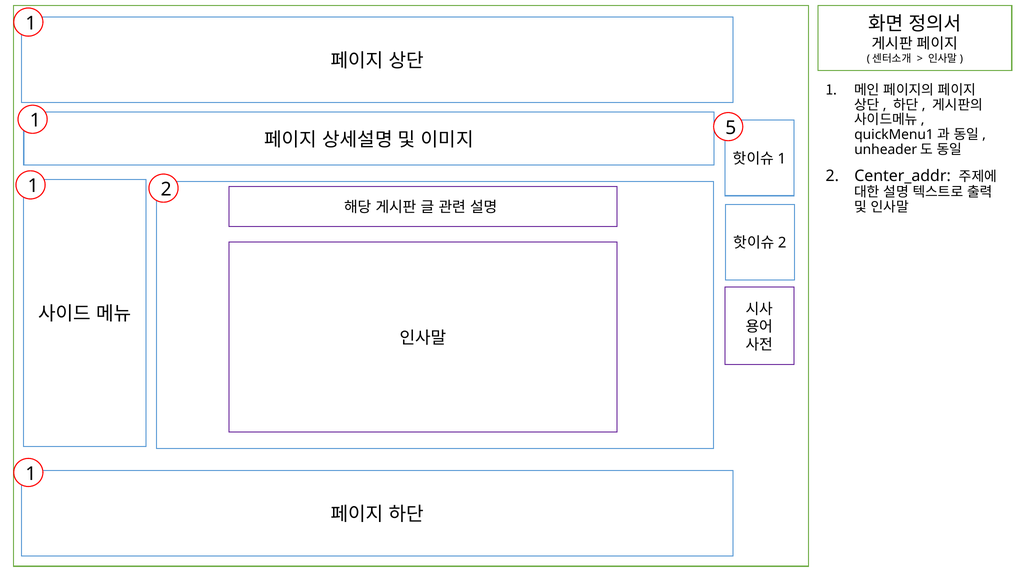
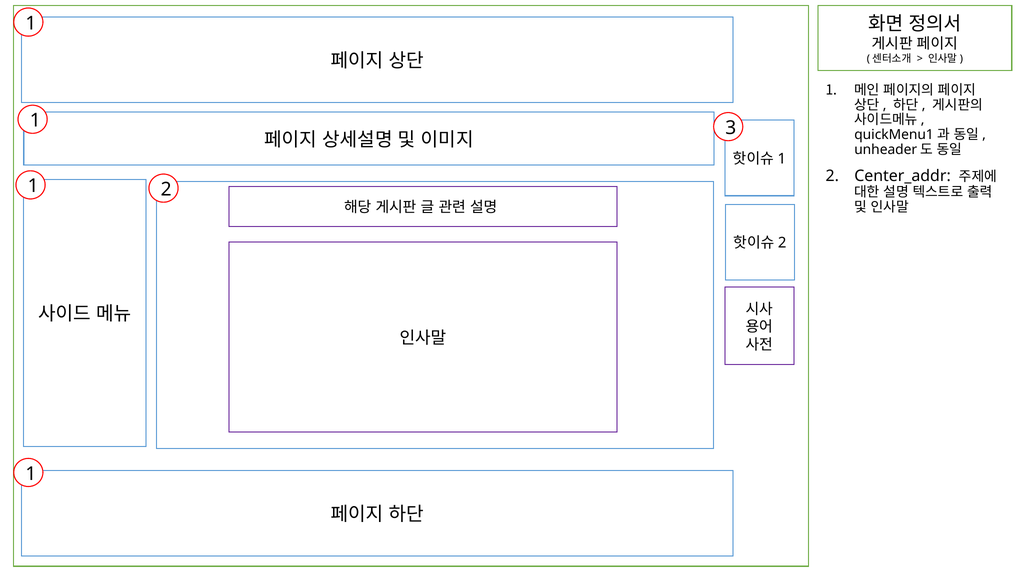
5: 5 -> 3 (731, 128)
